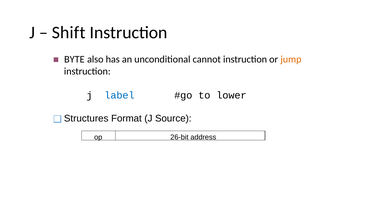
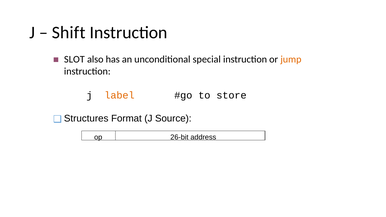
BYTE: BYTE -> SLOT (74, 59)
cannot: cannot -> special (207, 59)
label colour: blue -> orange (119, 95)
lower: lower -> store (231, 95)
